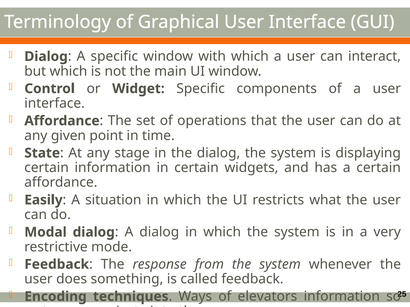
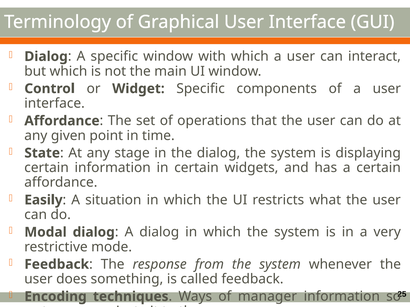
elevators: elevators -> manager (267, 297)
